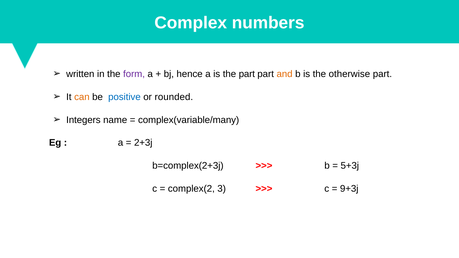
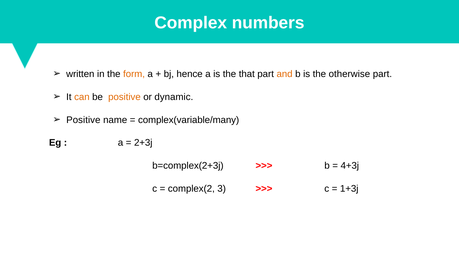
form colour: purple -> orange (134, 74)
the part: part -> that (247, 74)
positive colour: blue -> orange (124, 97)
rounded: rounded -> dynamic (174, 97)
Integers: Integers -> Positive (83, 120)
5+3j: 5+3j -> 4+3j (350, 166)
9+3j: 9+3j -> 1+3j (349, 189)
